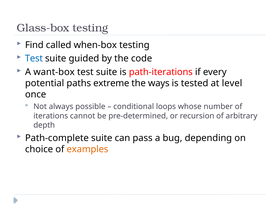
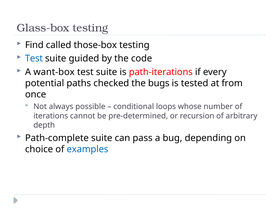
when-box: when-box -> those-box (95, 45)
extreme: extreme -> checked (111, 83)
ways: ways -> bugs (159, 83)
level: level -> from (232, 83)
examples colour: orange -> blue (87, 149)
